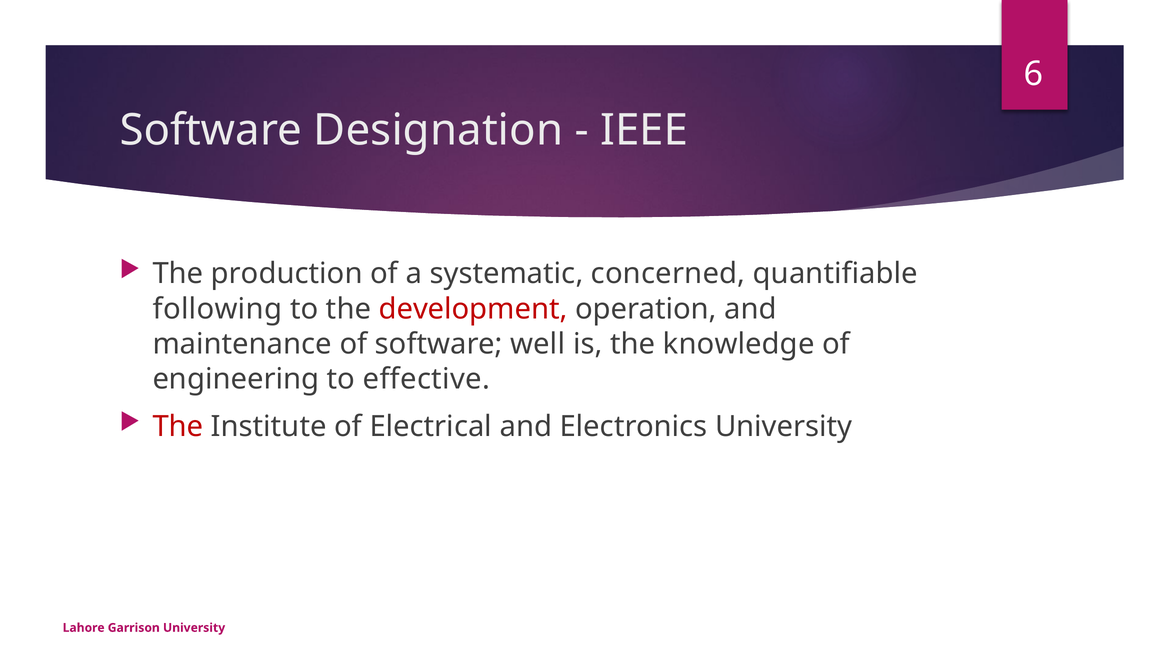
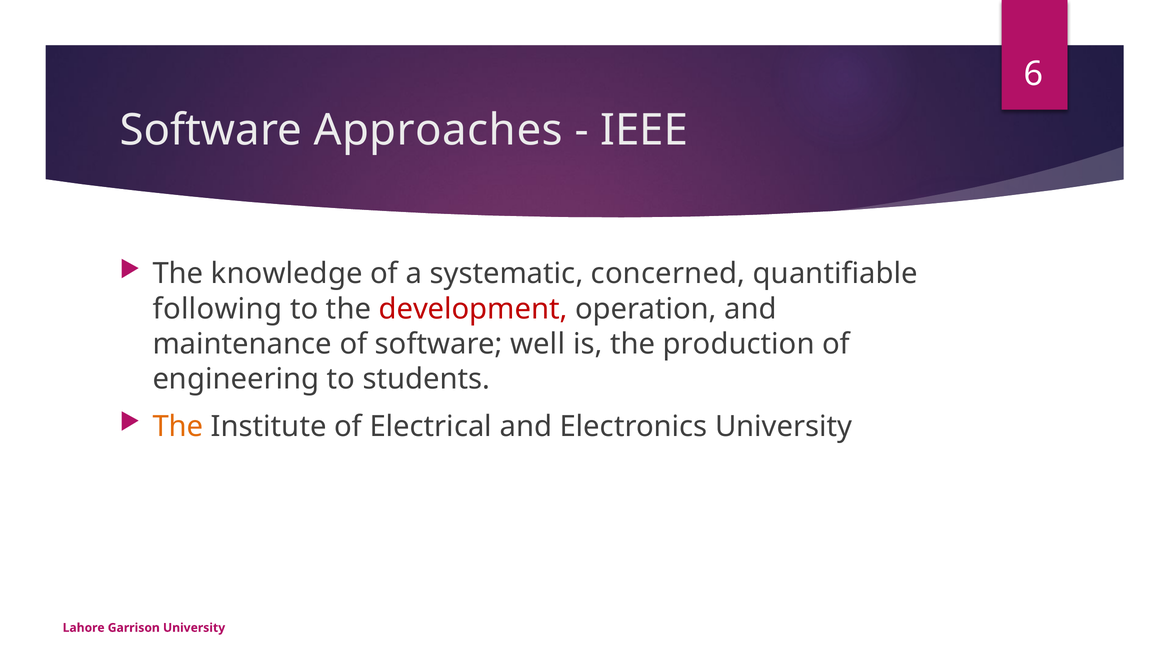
Designation: Designation -> Approaches (438, 130)
production: production -> knowledge (287, 274)
knowledge: knowledge -> production (739, 344)
effective: effective -> students (426, 379)
The colour: red -> orange (178, 426)
